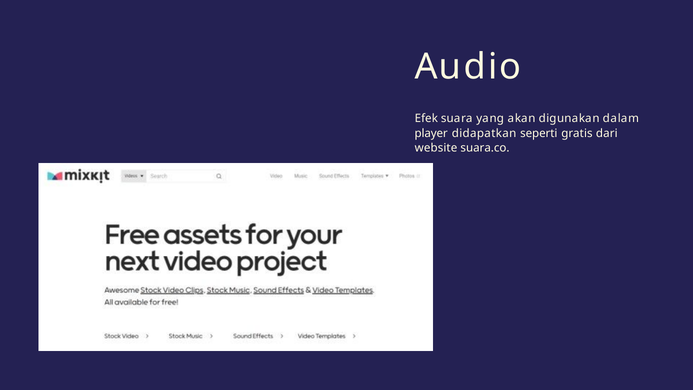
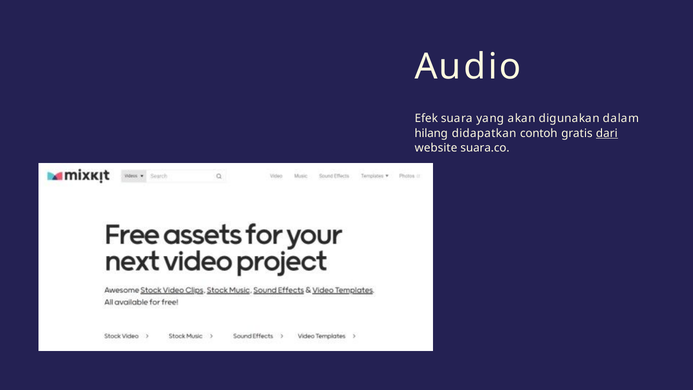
player: player -> hilang (431, 133)
seperti: seperti -> contoh (539, 133)
dari underline: none -> present (607, 133)
